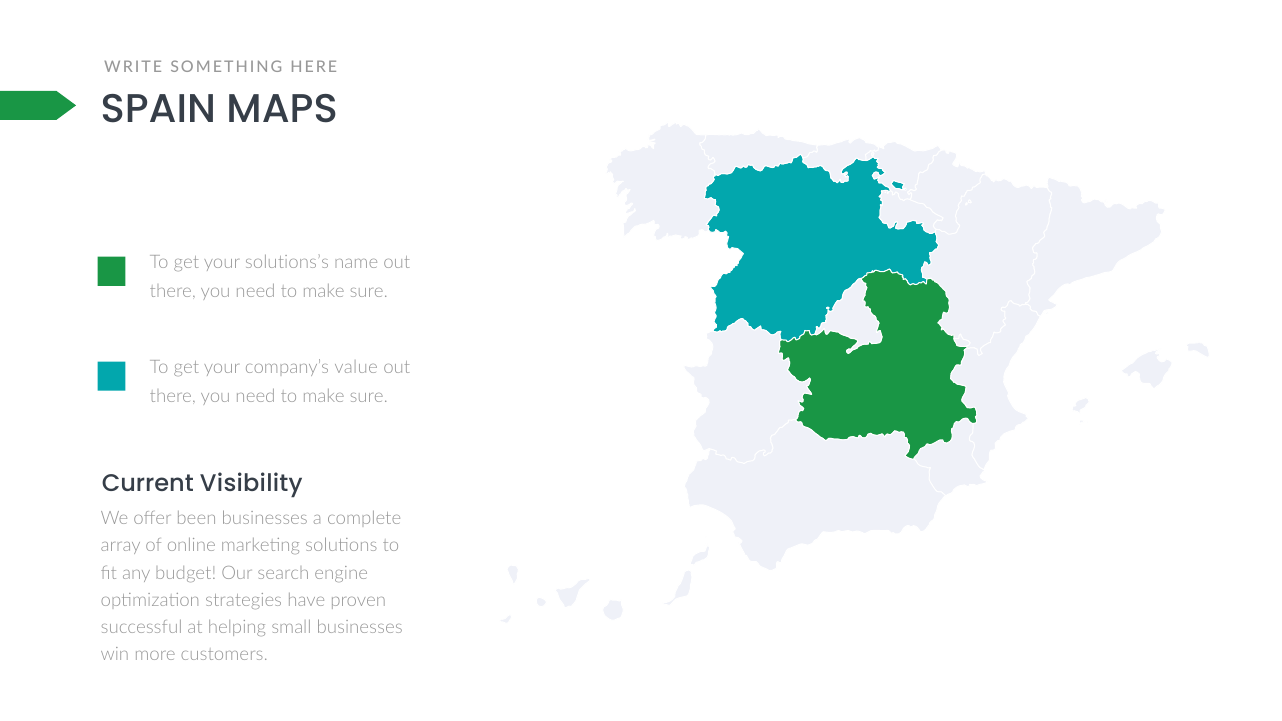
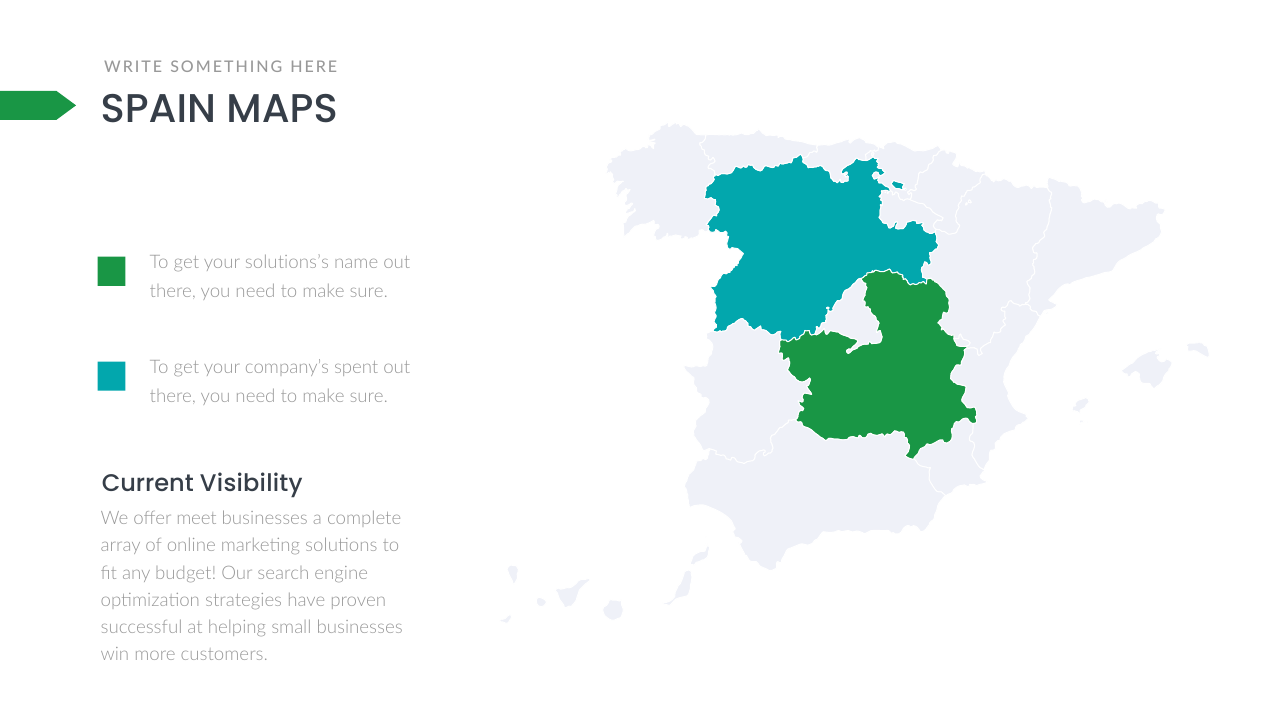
value: value -> spent (356, 367)
been: been -> meet (197, 519)
